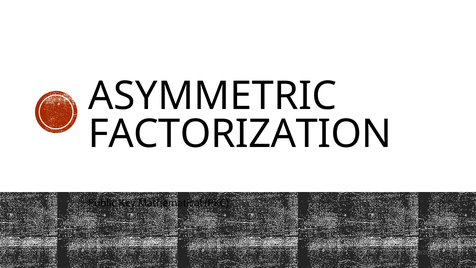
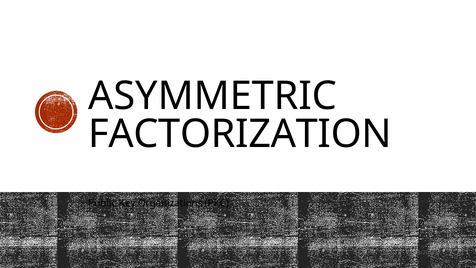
Mathematical: Mathematical -> Organizations (170, 203)
